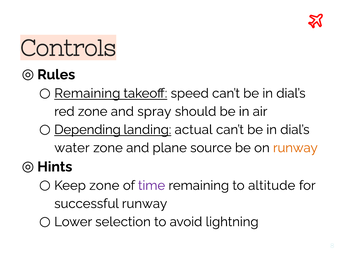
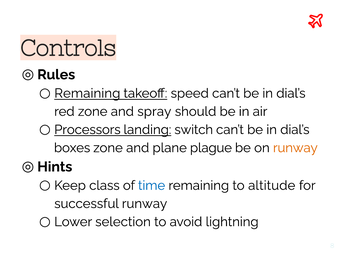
Depending: Depending -> Processors (87, 130)
actual: actual -> switch (194, 130)
water: water -> boxes (72, 148)
source: source -> plague (211, 148)
Keep zone: zone -> class (104, 186)
time colour: purple -> blue (152, 186)
